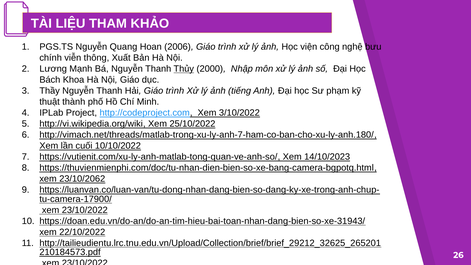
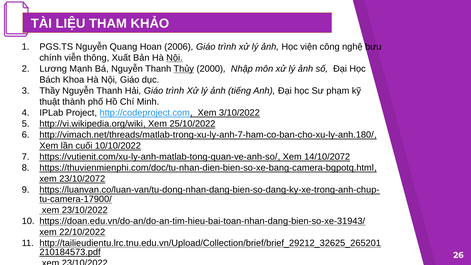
Nội underline: none -> present (174, 58)
14/10/2023: 14/10/2023 -> 14/10/2072 (327, 157)
23/10/2062: 23/10/2062 -> 23/10/2072 (82, 179)
